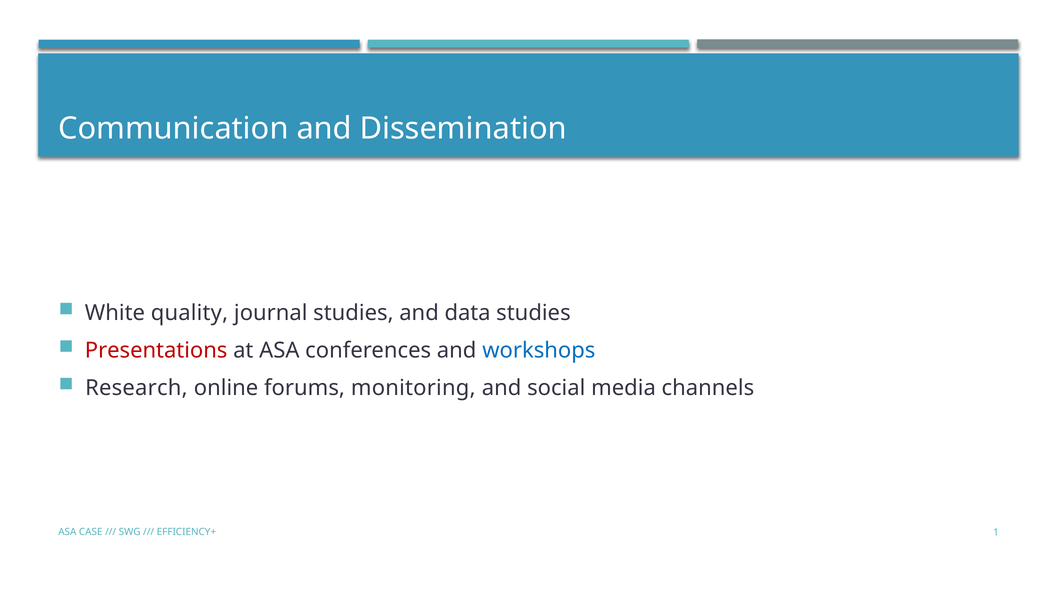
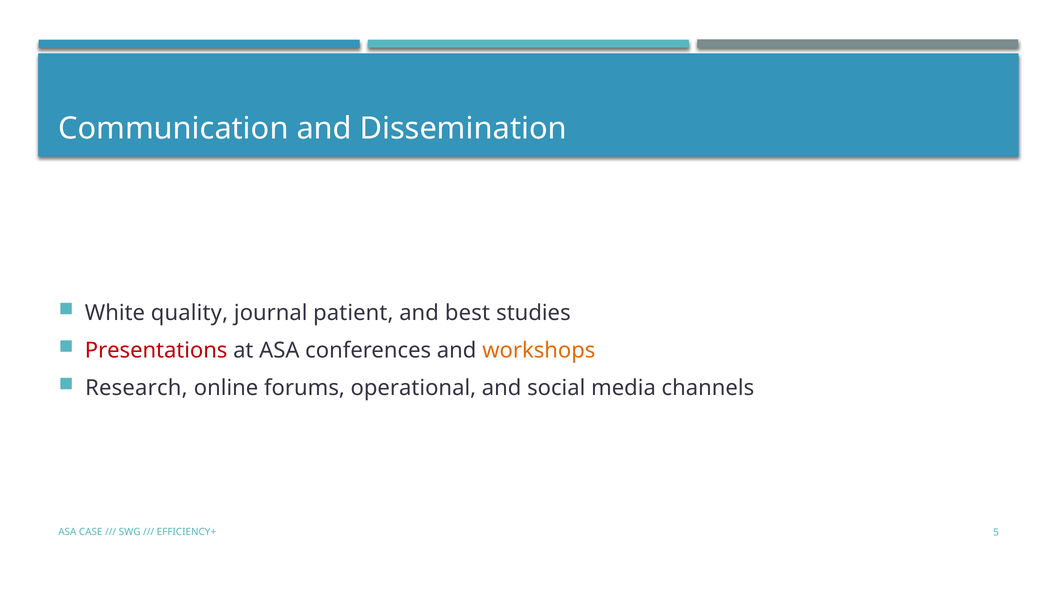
journal studies: studies -> patient (353, 313)
data: data -> best (467, 313)
workshops colour: blue -> orange (539, 350)
monitoring: monitoring -> operational (413, 388)
1: 1 -> 5 (996, 532)
